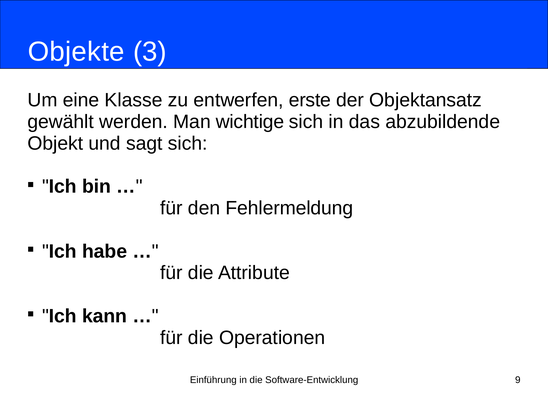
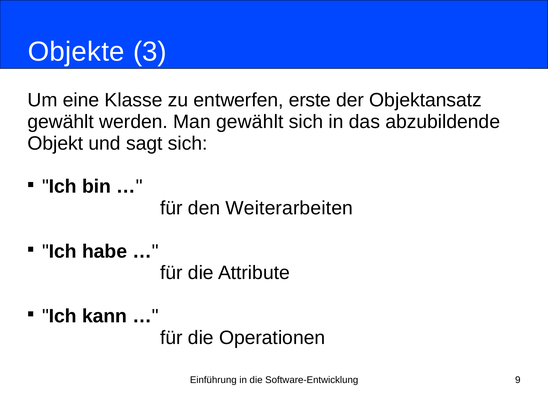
Man wichtige: wichtige -> gewählt (250, 122)
Fehlermeldung: Fehlermeldung -> Weiterarbeiten (289, 208)
